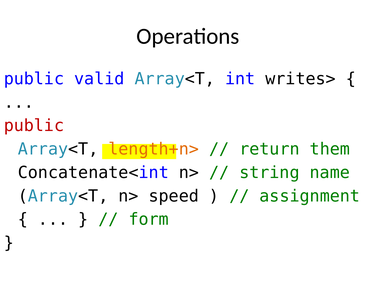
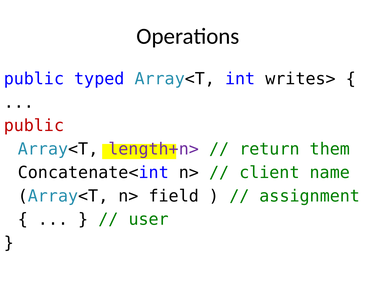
valid: valid -> typed (99, 79)
length+n> colour: orange -> purple (154, 149)
string: string -> client (269, 173)
speed: speed -> field (174, 196)
form: form -> user (149, 219)
